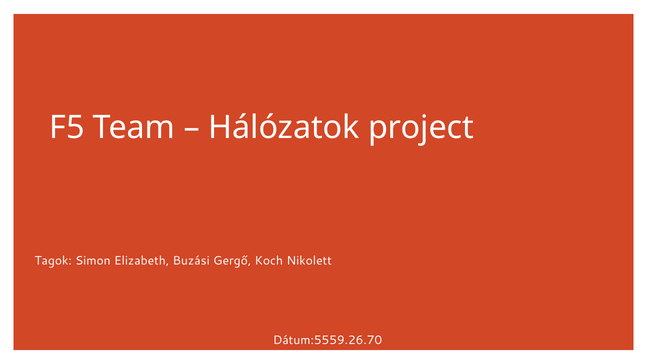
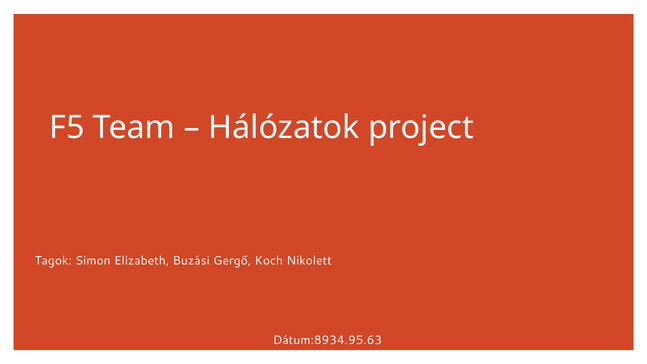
Dátum:5559.26.70: Dátum:5559.26.70 -> Dátum:8934.95.63 (328, 340)
